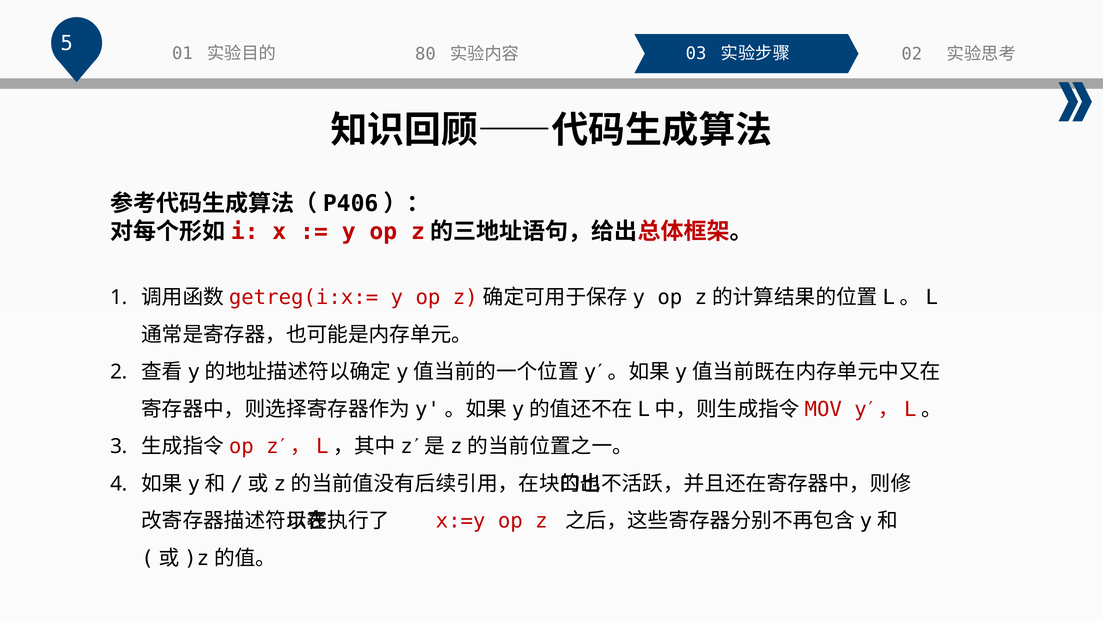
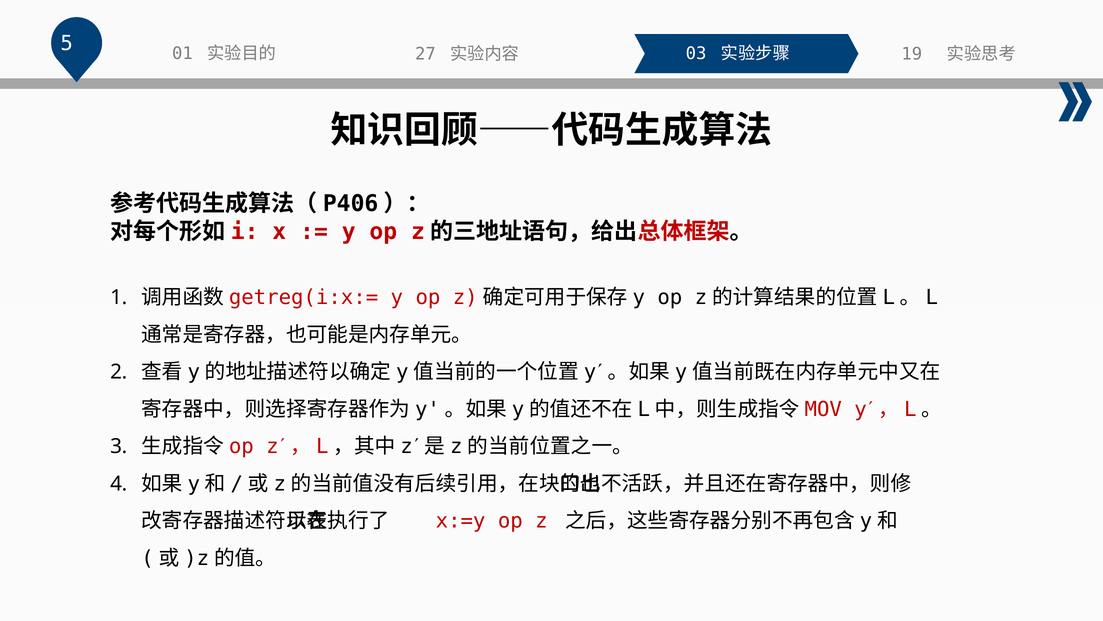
02: 02 -> 19 (912, 54)
80: 80 -> 27 (425, 54)
